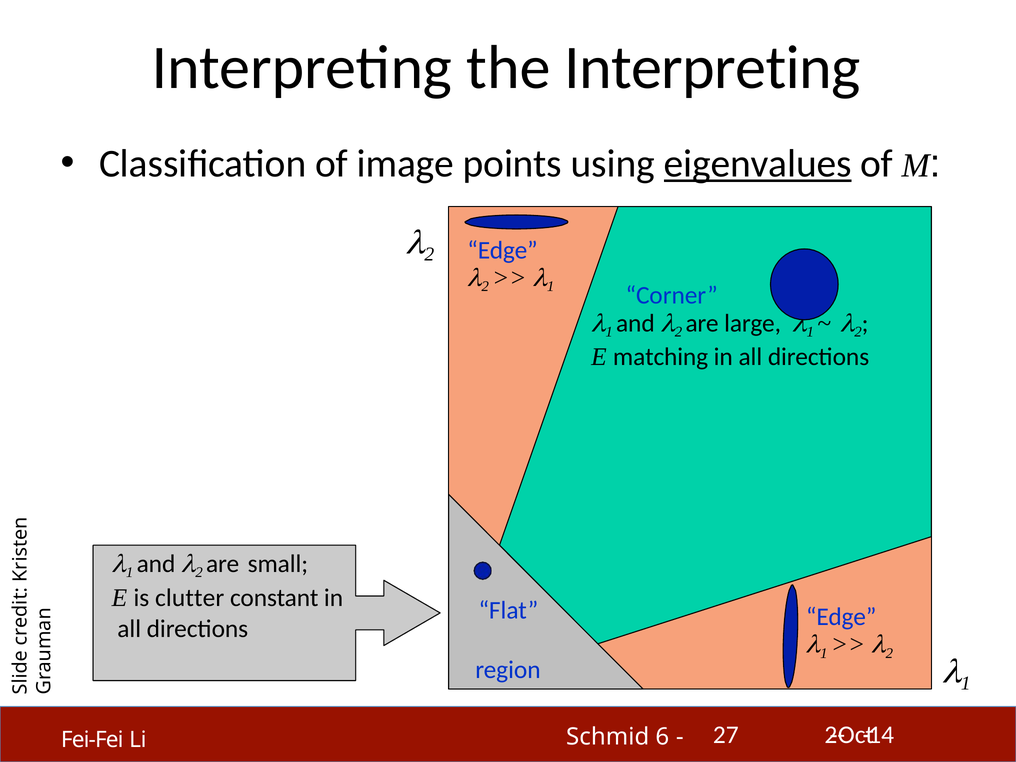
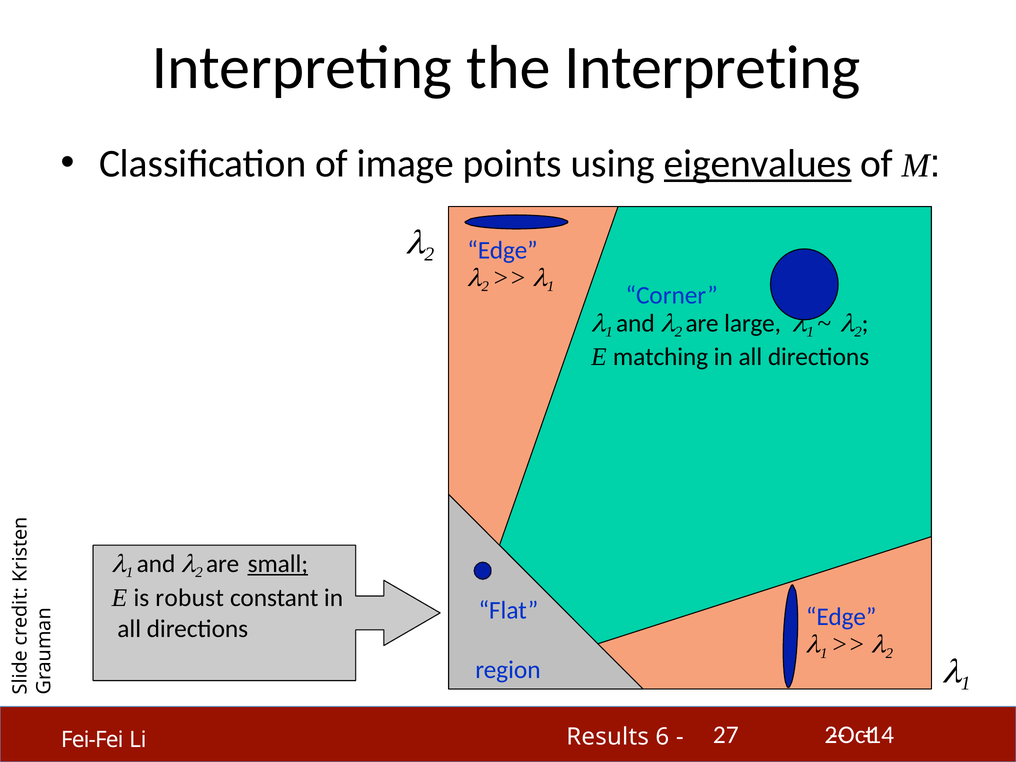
small underline: none -> present (278, 564)
clutter: clutter -> robust (190, 598)
Schmid: Schmid -> Results (608, 737)
